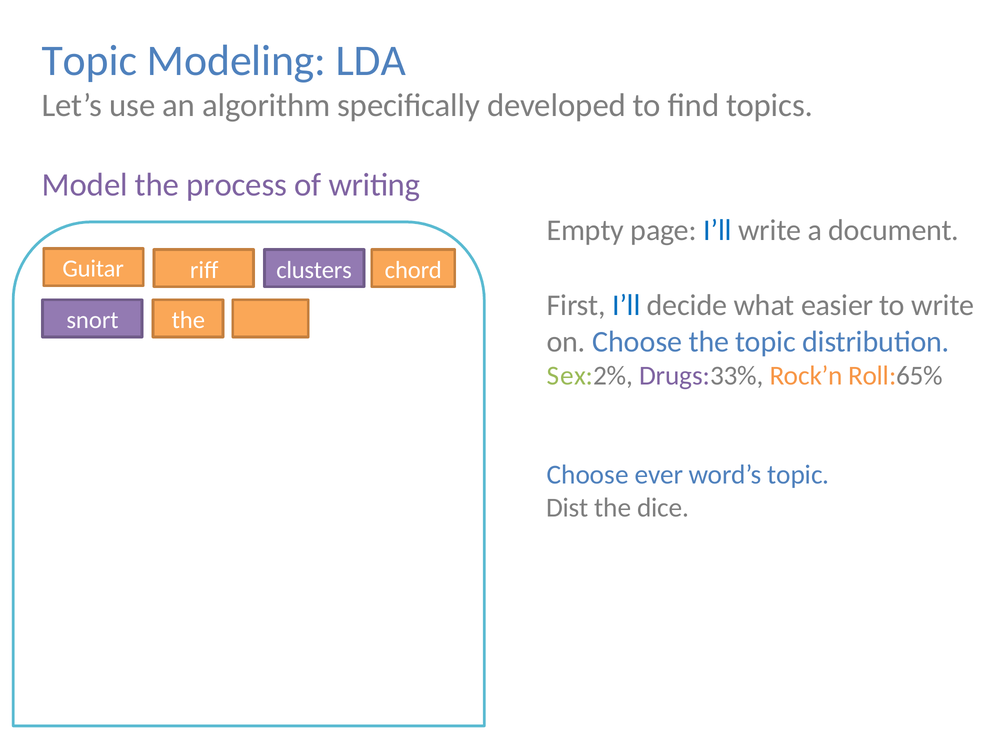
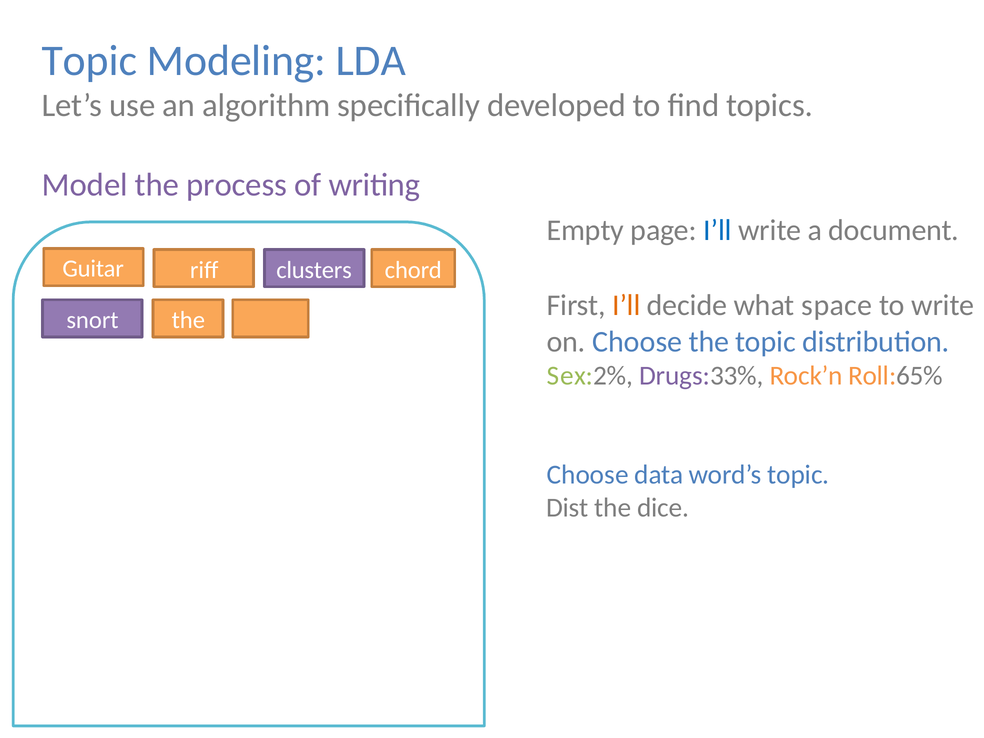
I’ll colour: blue -> orange (626, 306)
easier: easier -> space (837, 306)
ever: ever -> data (659, 475)
